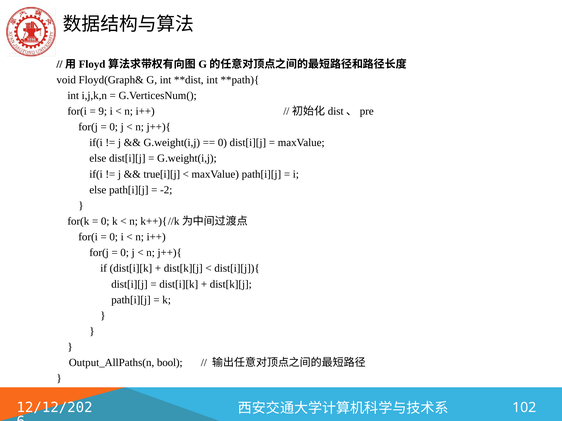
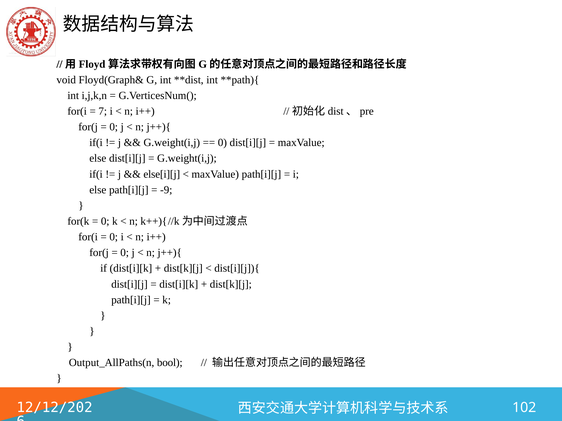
9: 9 -> 7 (103, 111)
true[i][j: true[i][j -> else[i][j (162, 174)
-2: -2 -> -9 (166, 190)
